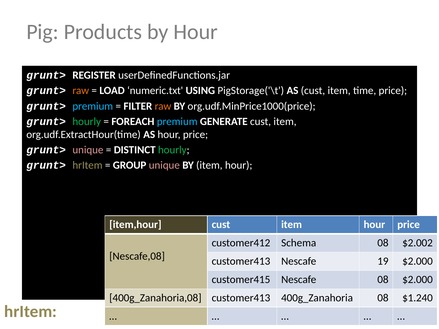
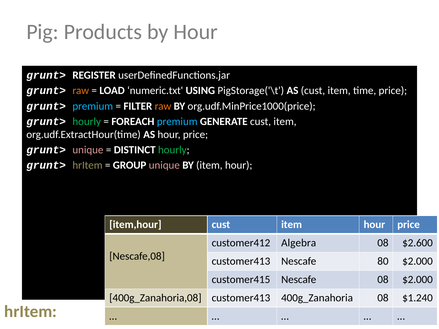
Schema: Schema -> Algebra (299, 243)
$2.002: $2.002 -> $2.600 (417, 243)
19: 19 -> 80 (383, 261)
